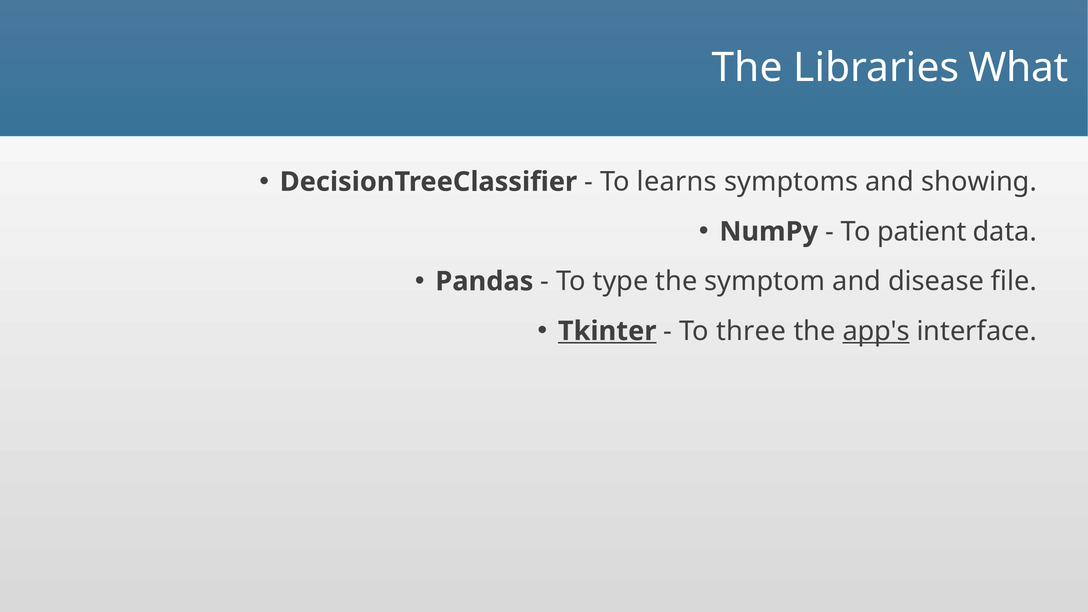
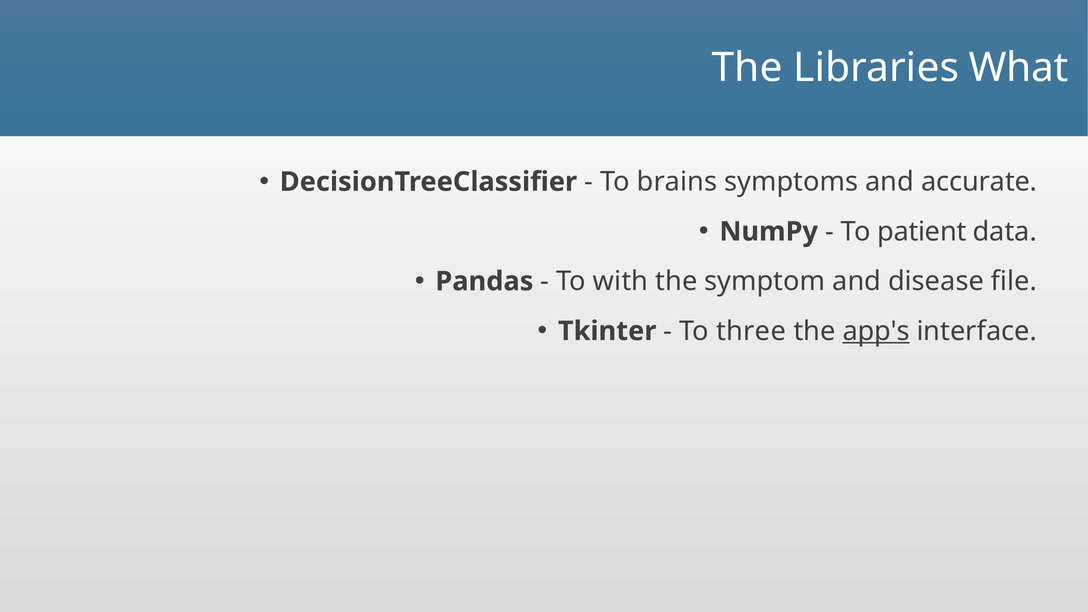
learns: learns -> brains (677, 182)
showing: showing -> accurate (979, 182)
type: type -> with (621, 281)
Tkinter underline: present -> none (607, 331)
